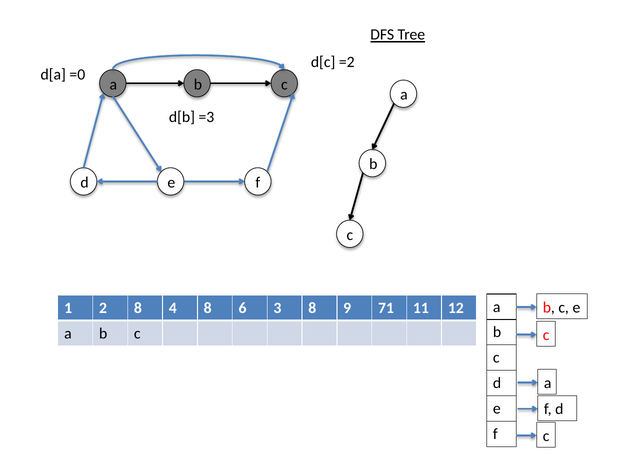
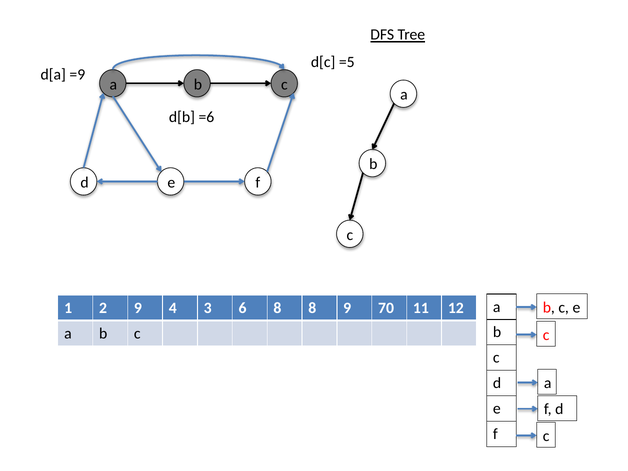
=2: =2 -> =5 (347, 62)
=0: =0 -> =9 (77, 75)
=3: =3 -> =6 (206, 117)
2 8: 8 -> 9 (138, 308)
4 8: 8 -> 3 (208, 308)
6 3: 3 -> 8 (277, 308)
71: 71 -> 70 (386, 308)
